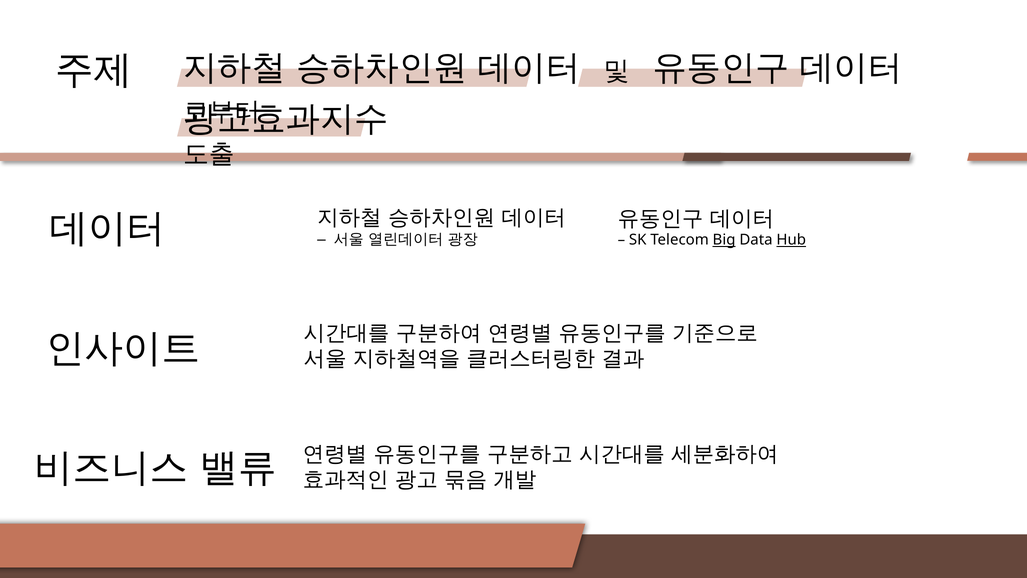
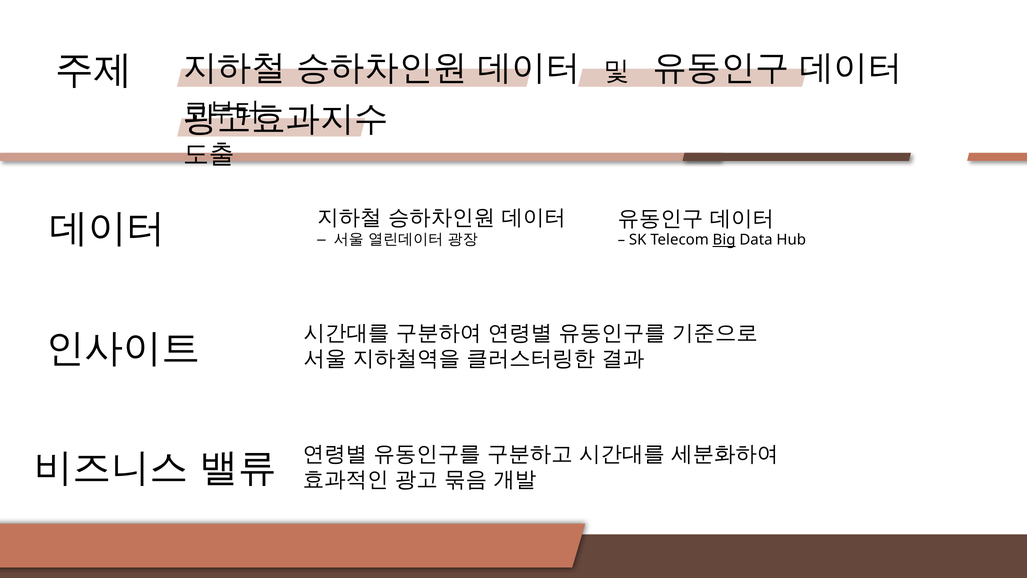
Hub underline: present -> none (791, 240)
